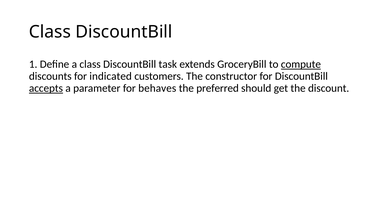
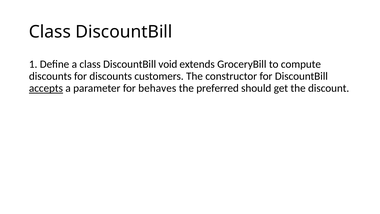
task: task -> void (168, 64)
compute underline: present -> none (301, 64)
for indicated: indicated -> discounts (111, 76)
